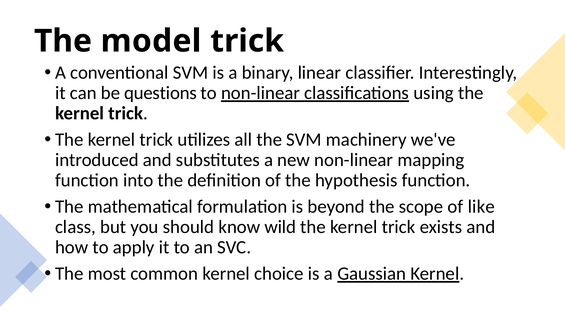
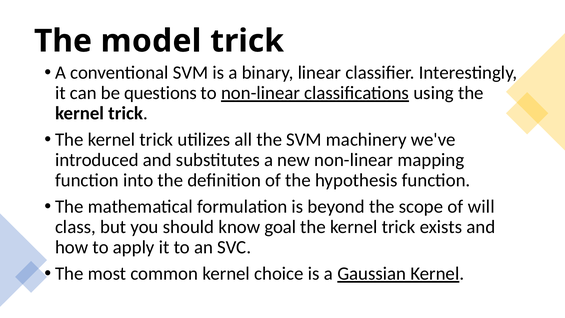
like: like -> will (481, 207)
wild: wild -> goal (280, 227)
